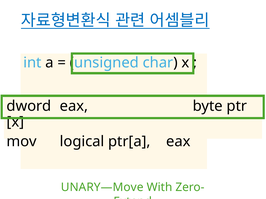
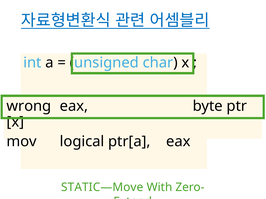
dword: dword -> wrong (29, 106)
UNARY—Move: UNARY—Move -> STATIC—Move (102, 188)
